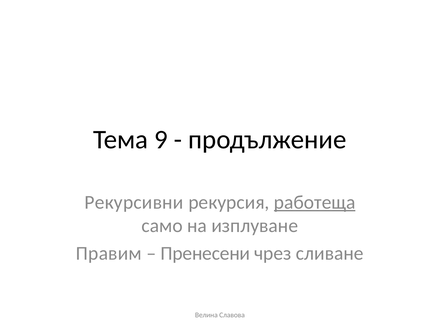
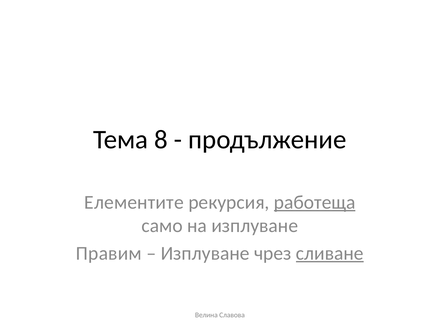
9: 9 -> 8 (161, 140)
Рекурсивни: Рекурсивни -> Елементите (134, 202)
Пренесени: Пренесени -> Изплуване (205, 253)
сливане underline: none -> present (330, 253)
